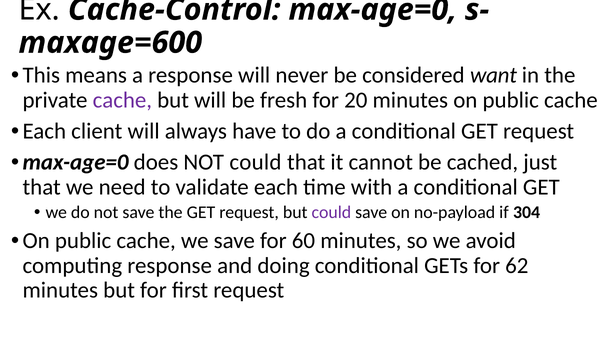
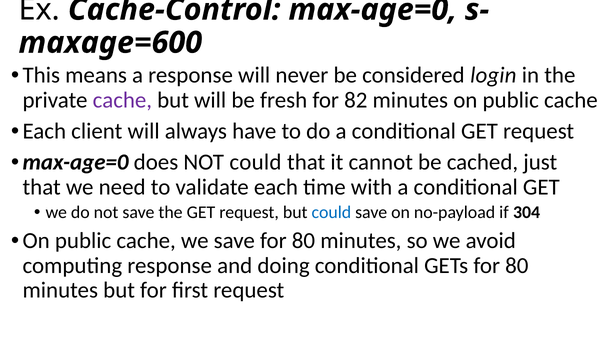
want: want -> login (493, 75)
20: 20 -> 82 (356, 100)
could colour: purple -> blue (331, 213)
save for 60: 60 -> 80 (303, 241)
GETs for 62: 62 -> 80 (517, 266)
